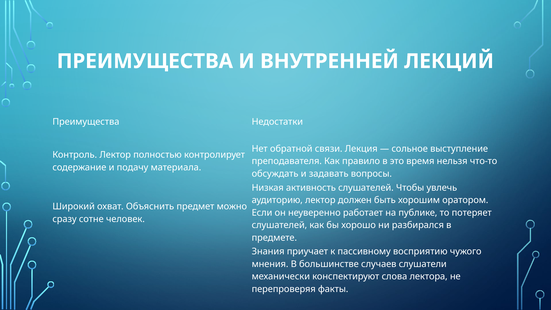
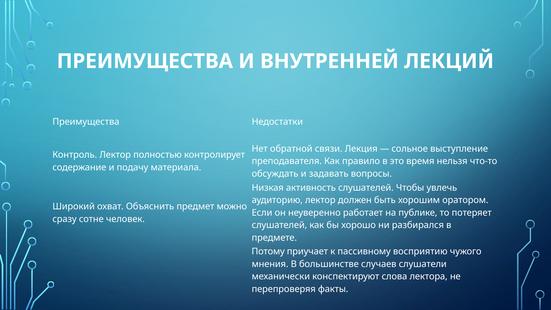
Знания: Знания -> Потому (268, 252)
